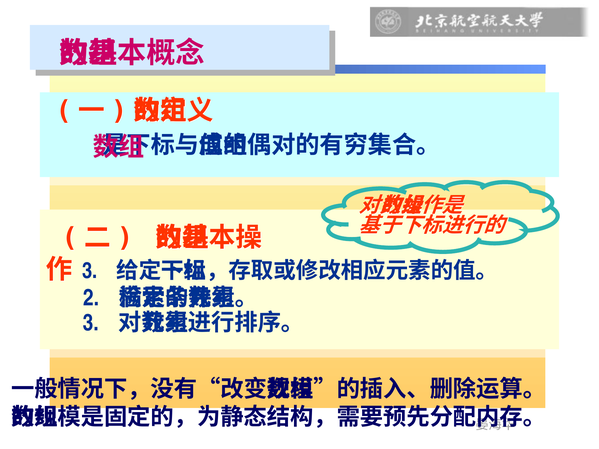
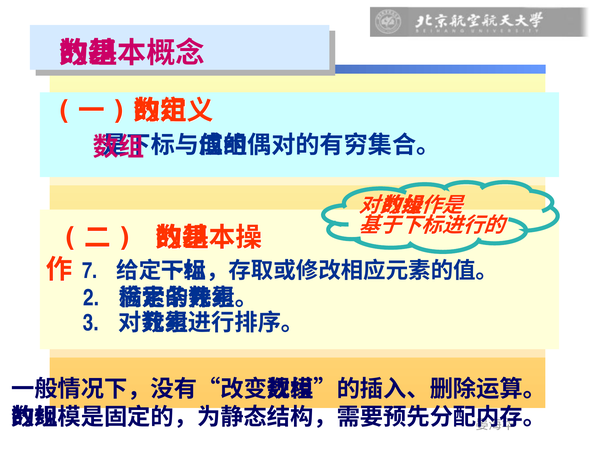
3: 3 -> 7 (90, 271)
